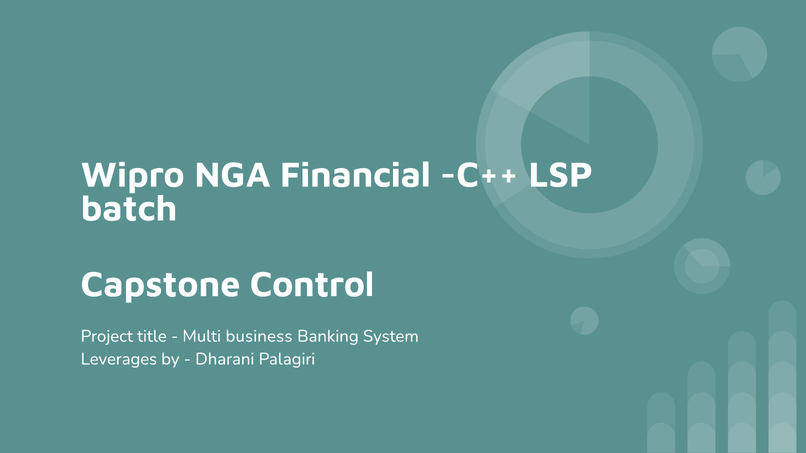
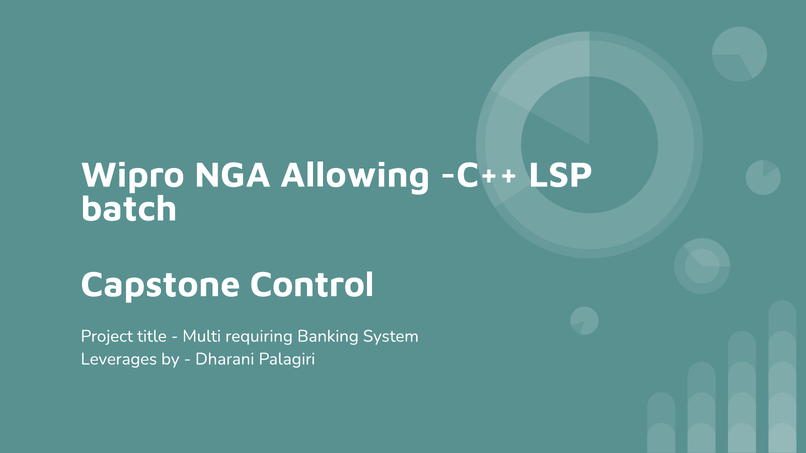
Financial: Financial -> Allowing (355, 175)
business: business -> requiring (259, 336)
